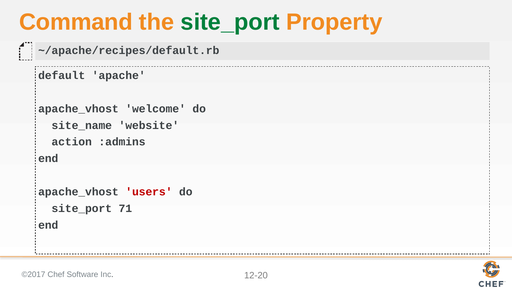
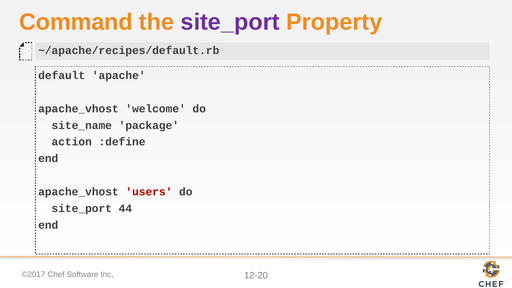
site_port colour: green -> purple (230, 22)
website: website -> package (149, 125)
:admins: :admins -> :define (122, 142)
71: 71 -> 44 (125, 208)
